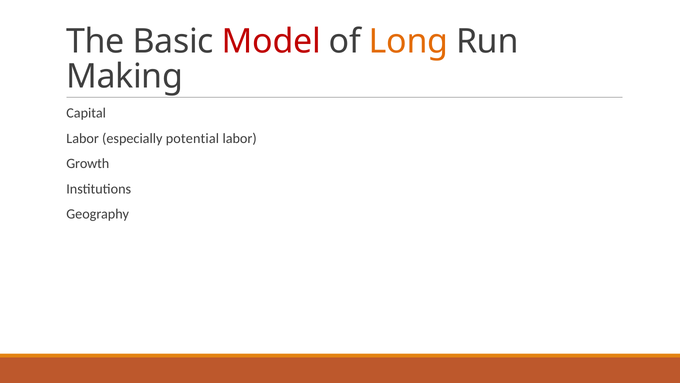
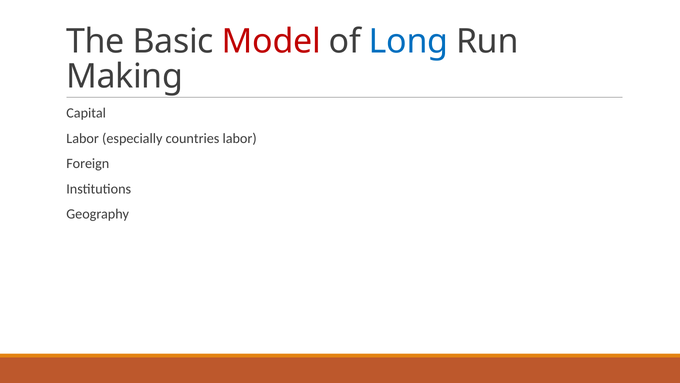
Long colour: orange -> blue (409, 42)
potential: potential -> countries (193, 138)
Growth: Growth -> Foreign (88, 163)
